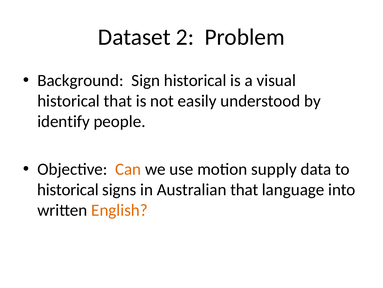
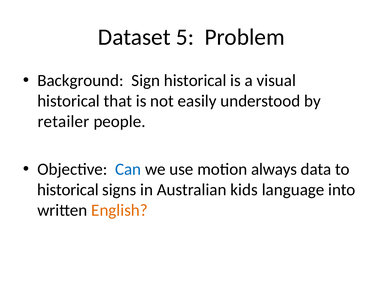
2: 2 -> 5 (185, 37)
identify: identify -> retailer (63, 121)
Can colour: orange -> blue (128, 169)
supply: supply -> always (274, 169)
Australian that: that -> kids (244, 189)
